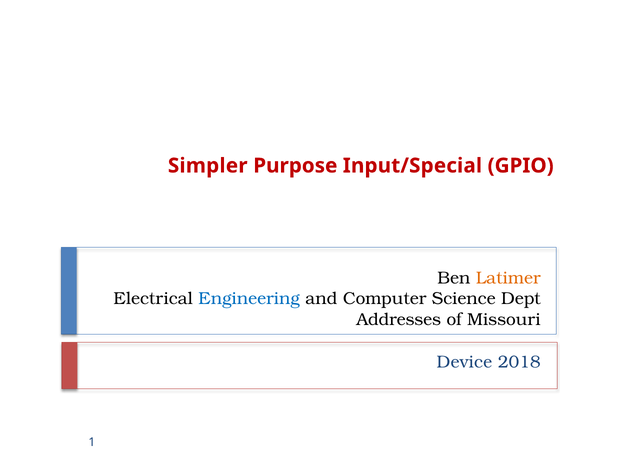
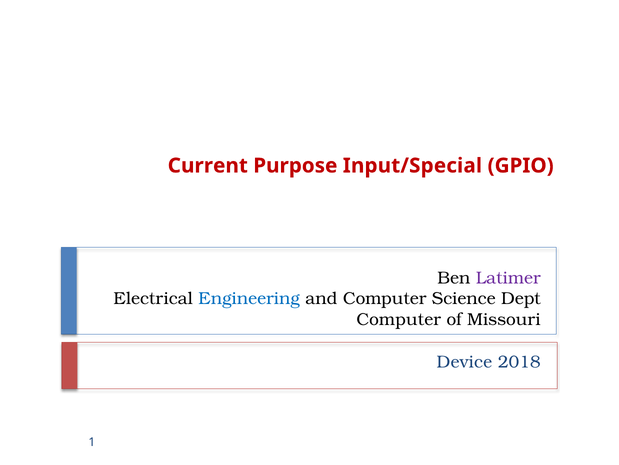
Simpler: Simpler -> Current (208, 165)
Latimer colour: orange -> purple (508, 278)
Addresses: Addresses -> Computer (399, 319)
